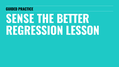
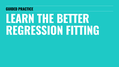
SENSE: SENSE -> LEARN (20, 19)
LESSON: LESSON -> FITTING (83, 31)
